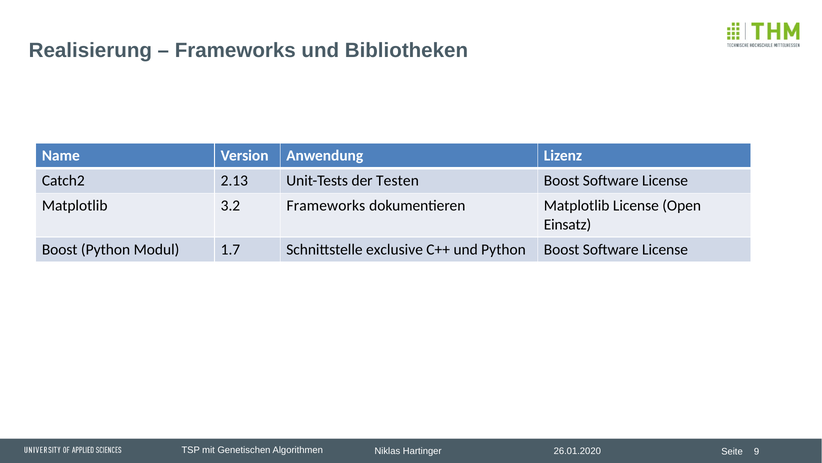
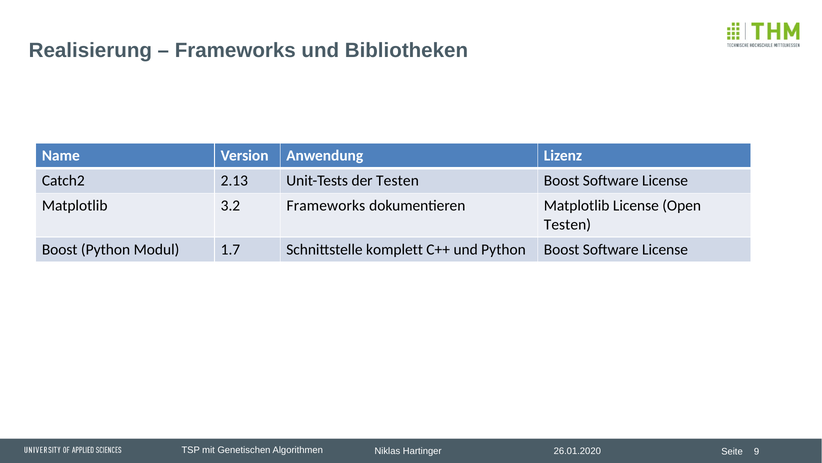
Einsatz: Einsatz -> Testen (567, 224)
exclusive: exclusive -> komplett (395, 249)
